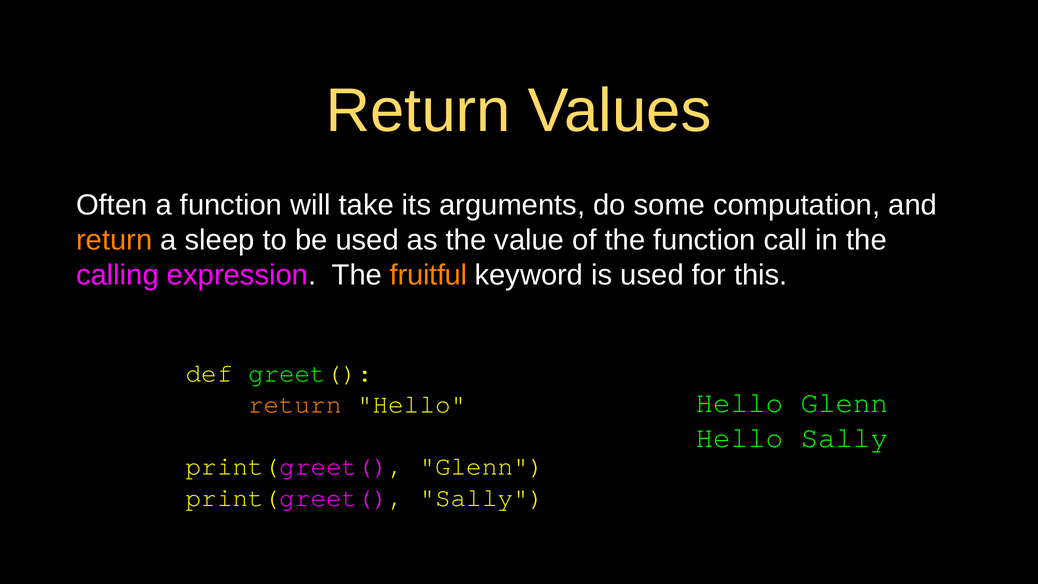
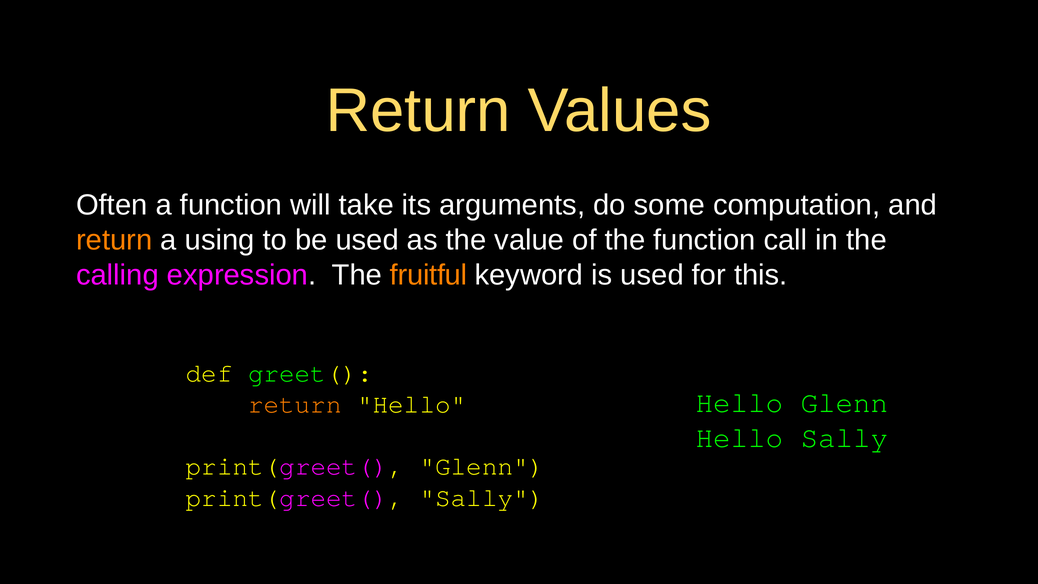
sleep: sleep -> using (220, 240)
